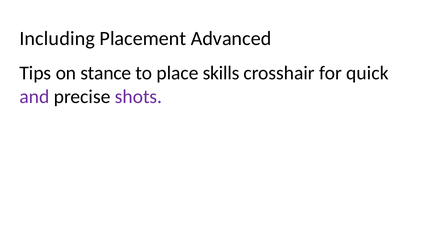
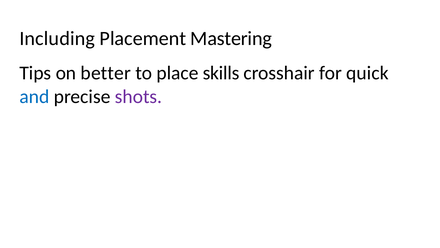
Advanced: Advanced -> Mastering (231, 39)
stance: stance -> better (106, 73)
and colour: purple -> blue (34, 96)
